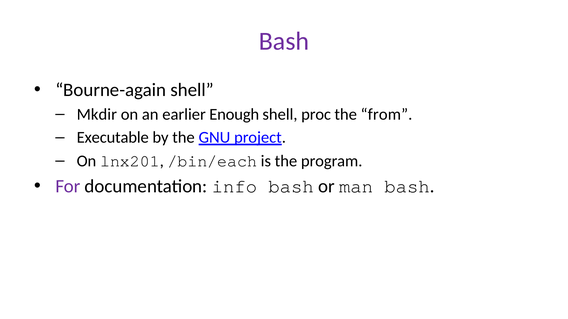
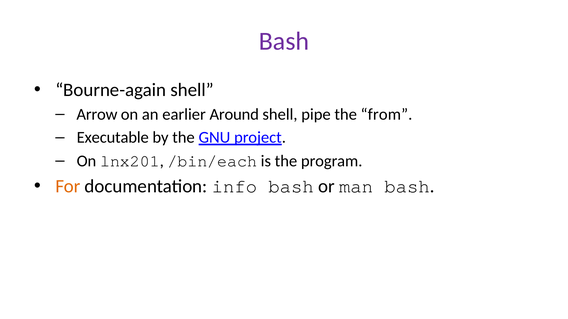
Mkdir: Mkdir -> Arrow (97, 115)
Enough: Enough -> Around (234, 115)
proc: proc -> pipe (316, 115)
For colour: purple -> orange (68, 187)
